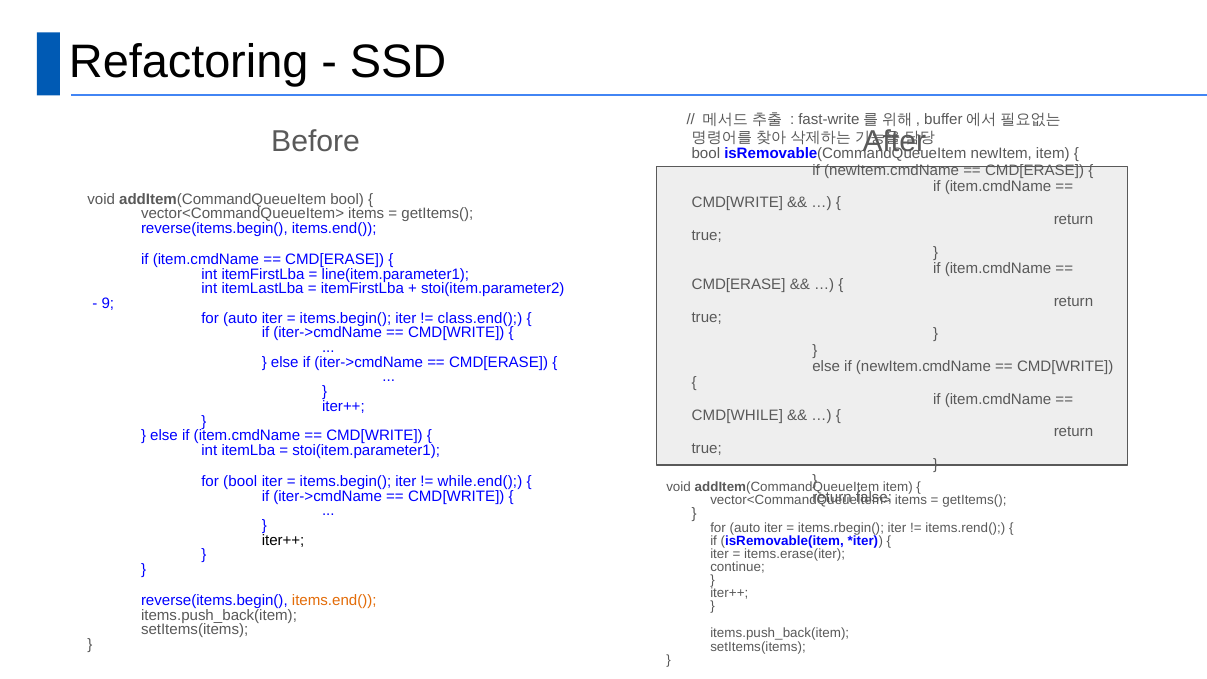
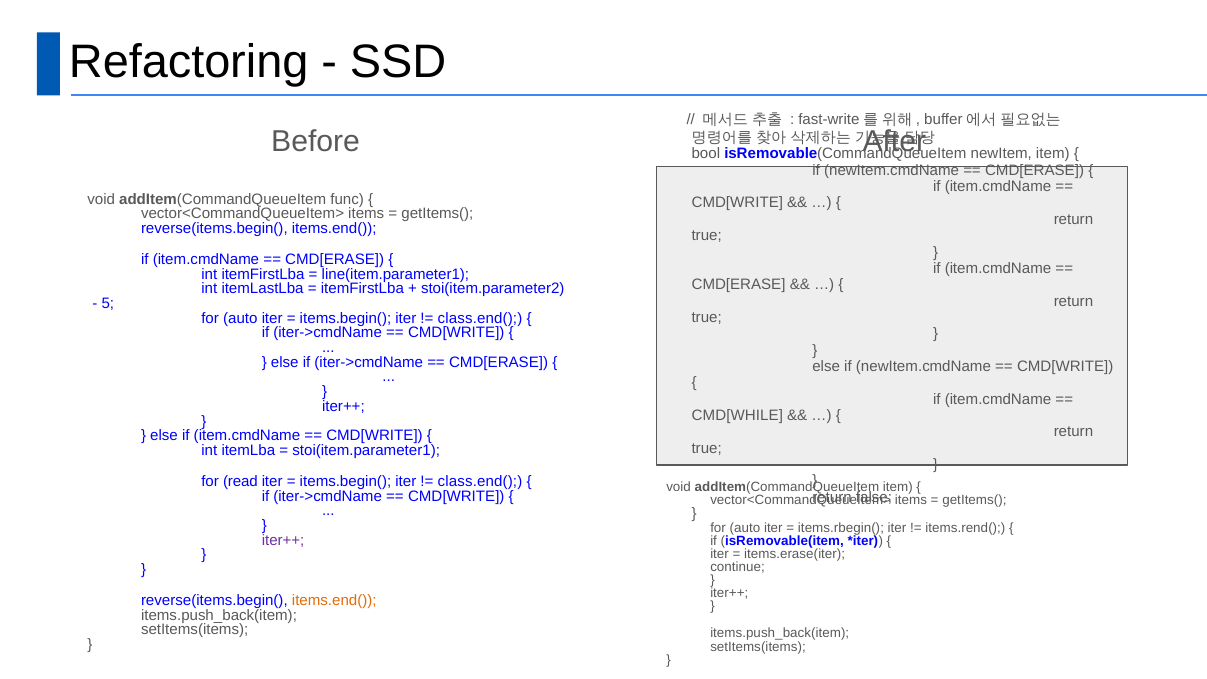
addItem(CommandQueueItem bool: bool -> func (347, 199)
9: 9 -> 5 (108, 304)
for bool: bool -> read (240, 481)
while.end(: while.end( -> class.end( (480, 481)
iter++ colour: black -> purple (283, 540)
